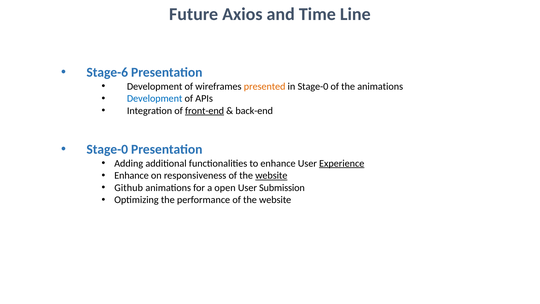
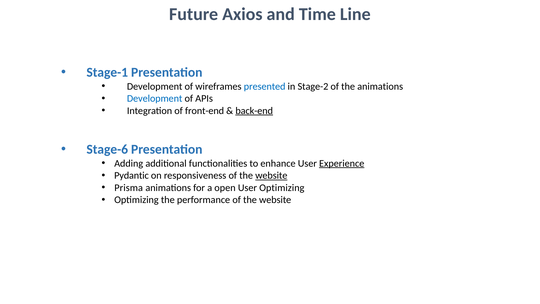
Stage-6: Stage-6 -> Stage-1 (107, 72)
presented colour: orange -> blue (265, 86)
in Stage-0: Stage-0 -> Stage-2 (313, 86)
front-end underline: present -> none (205, 111)
back-end underline: none -> present (254, 111)
Stage-0: Stage-0 -> Stage-6 (107, 149)
Enhance: Enhance -> Pydantic (132, 175)
Github: Github -> Prisma (129, 188)
User Submission: Submission -> Optimizing (282, 188)
